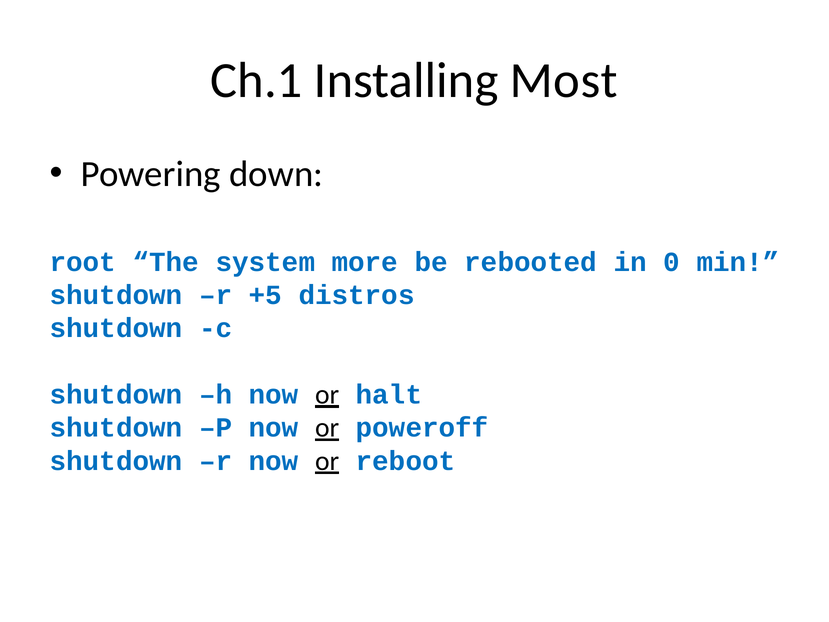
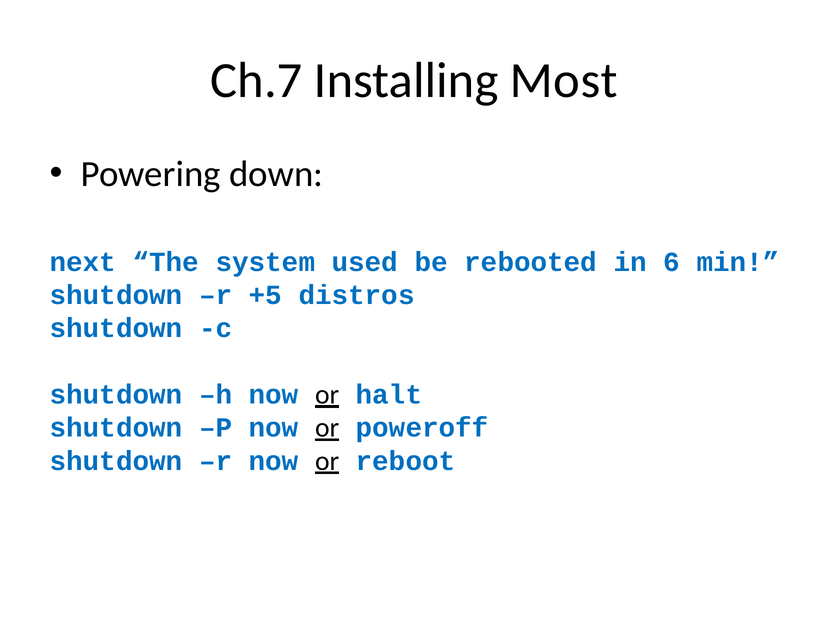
Ch.1: Ch.1 -> Ch.7 (256, 80)
root: root -> next (83, 262)
more: more -> used (365, 262)
0: 0 -> 6 (672, 262)
